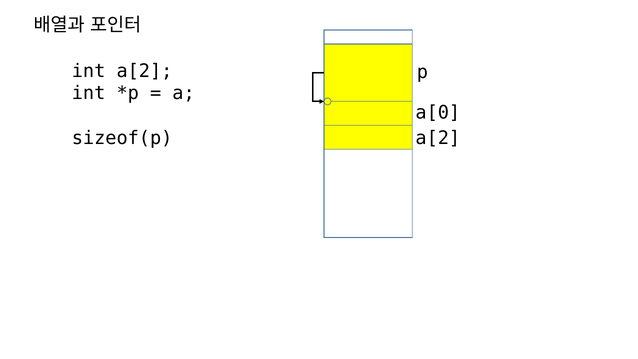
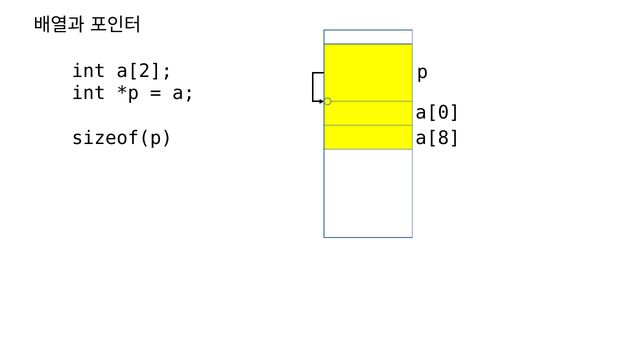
a[2: a[2 -> a[8 (438, 138)
